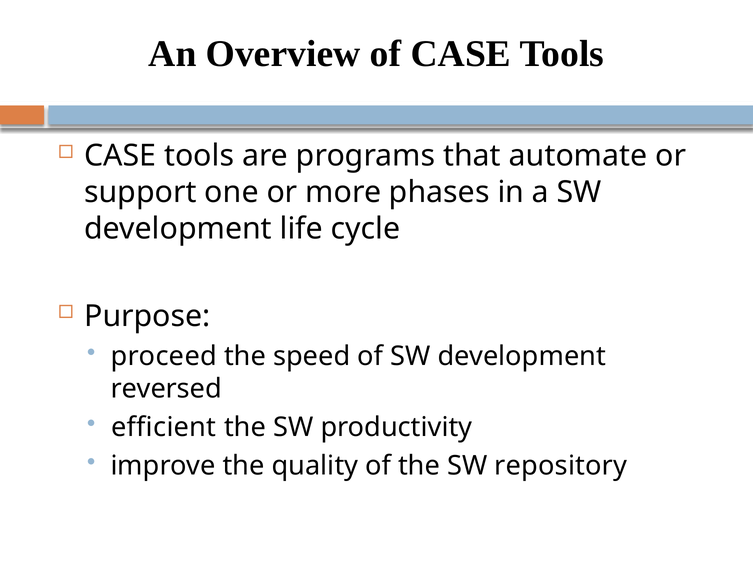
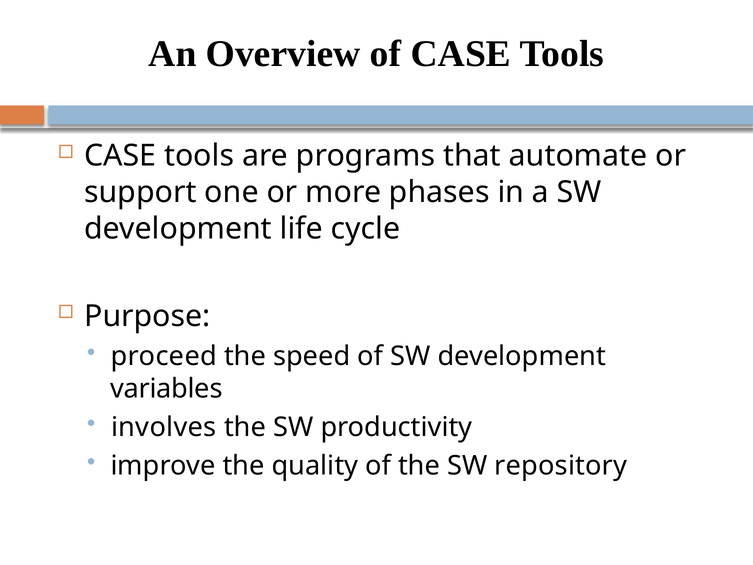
reversed: reversed -> variables (166, 389)
efficient: efficient -> involves (164, 427)
